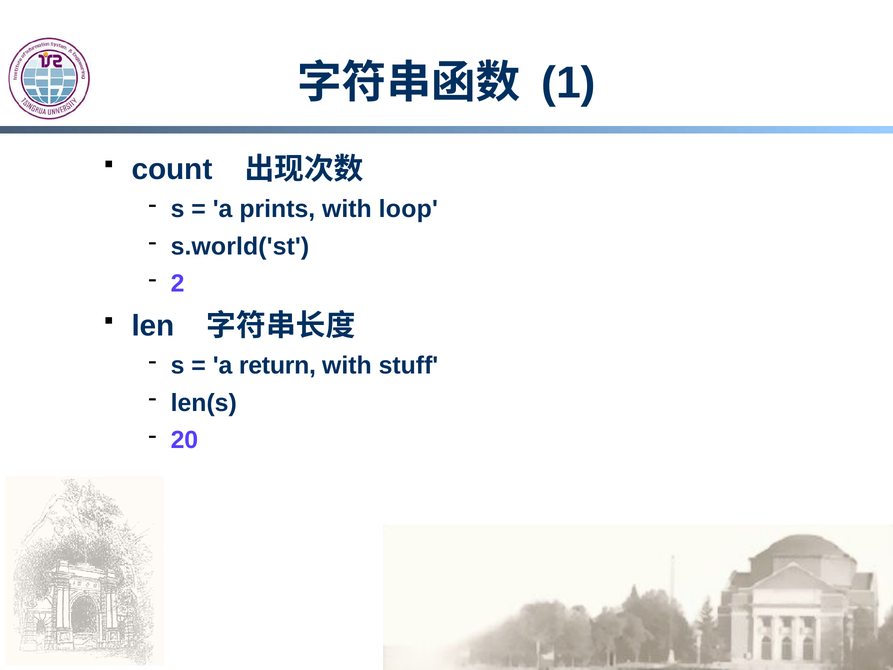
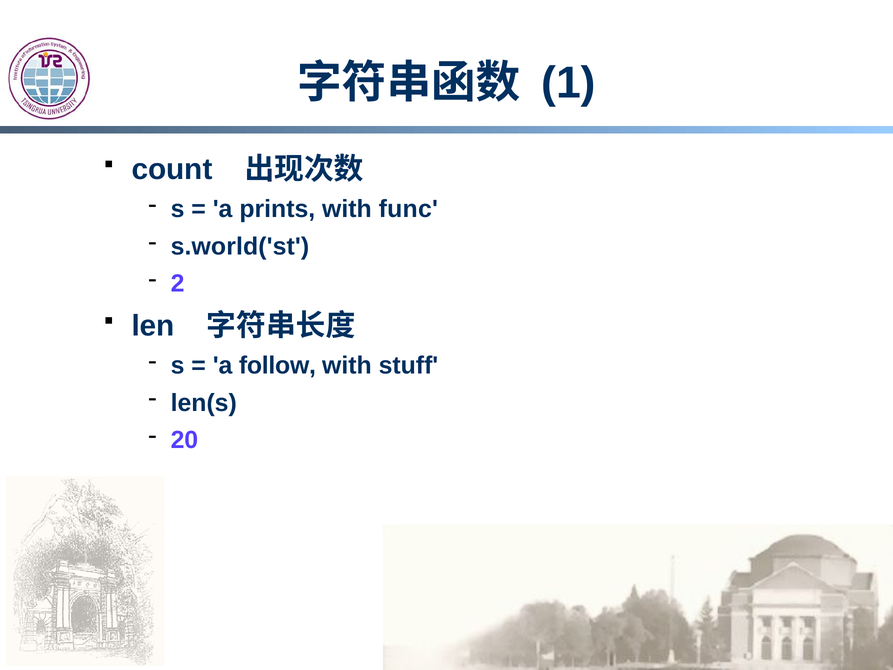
loop: loop -> func (408, 209)
return: return -> follow (277, 365)
